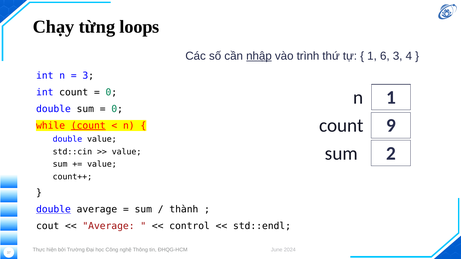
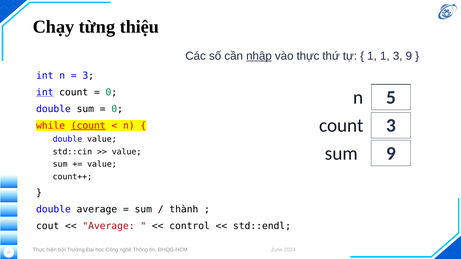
loops: loops -> thiệu (139, 27)
vào trình: trình -> thực (308, 56)
1 6: 6 -> 1 (385, 56)
3 4: 4 -> 9 (409, 56)
int underline: none -> present (45, 93)
n 1: 1 -> 5 (391, 98)
count 9: 9 -> 3 (391, 126)
sum 2: 2 -> 9 (391, 154)
double underline: present -> none (53, 210)
